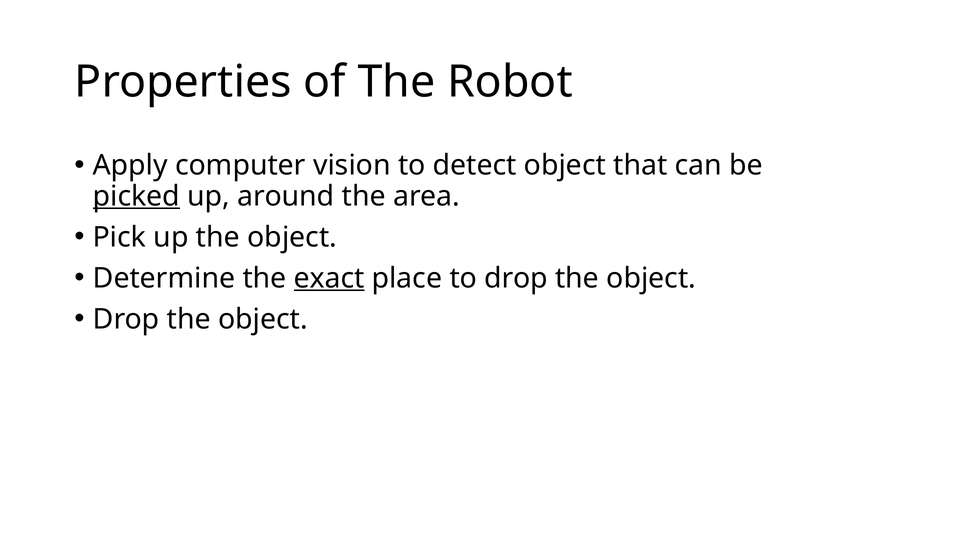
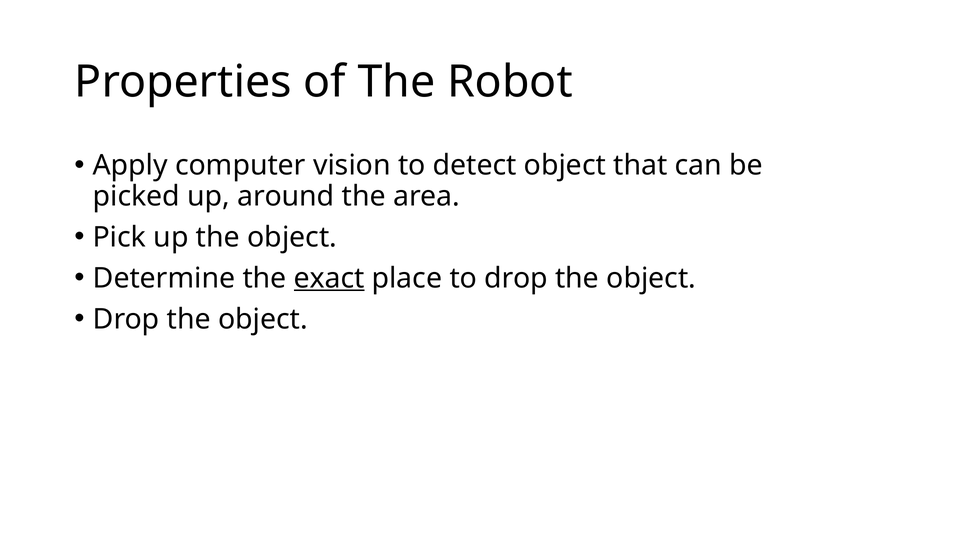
picked underline: present -> none (136, 196)
